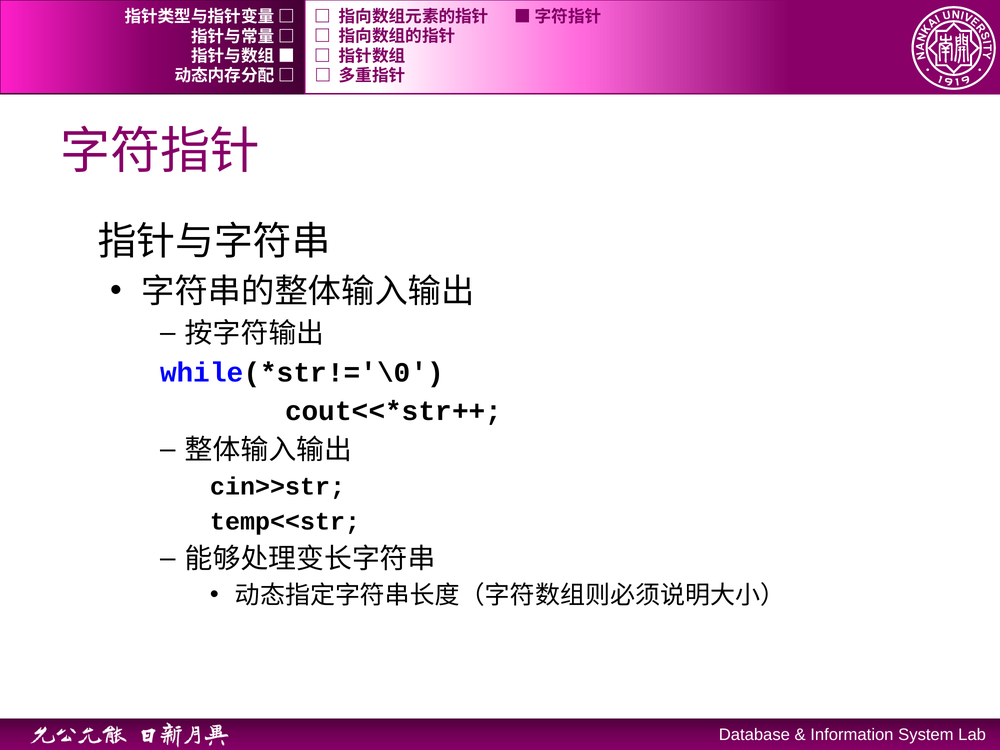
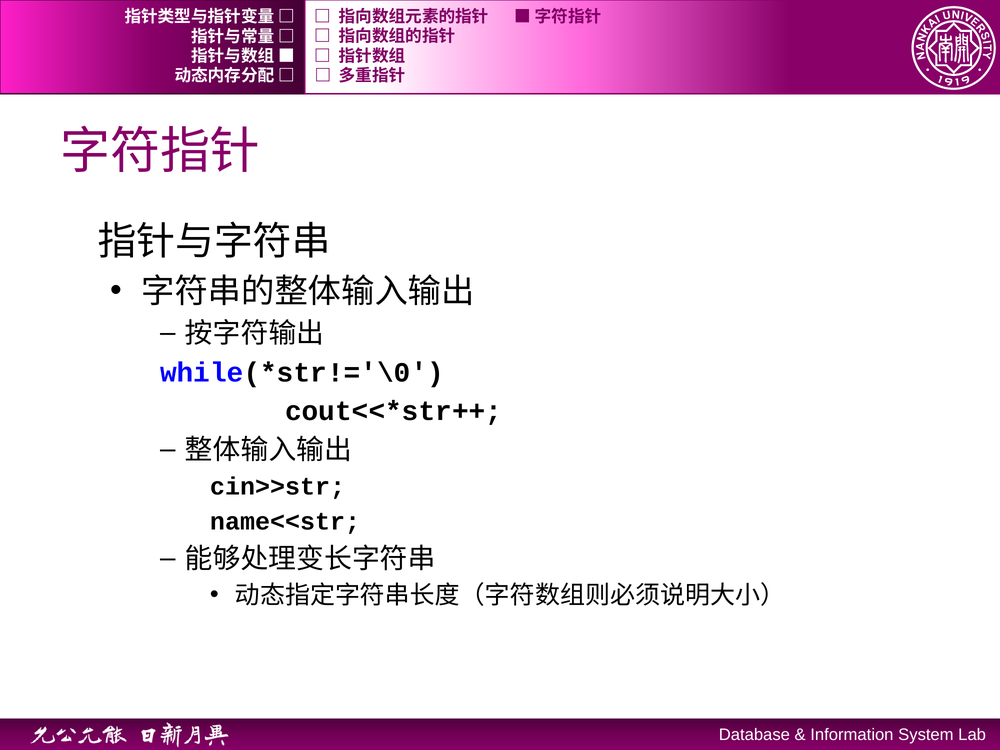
temp<<str: temp<<str -> name<<str (285, 522)
